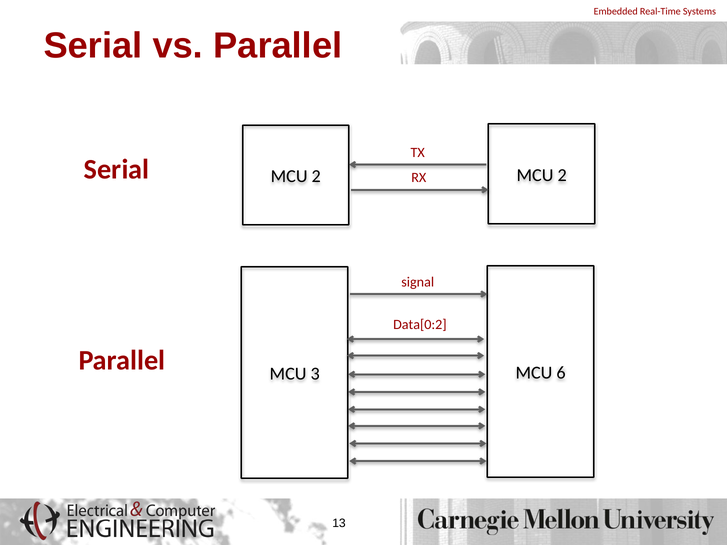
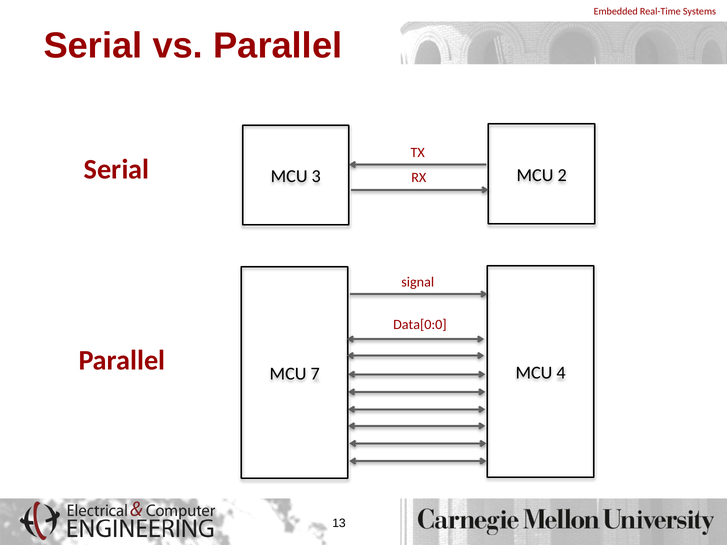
2: 2 -> 3 (316, 176)
Data[0:2: Data[0:2 -> Data[0:0 (420, 325)
3: 3 -> 7 (315, 374)
6: 6 -> 4 (561, 373)
